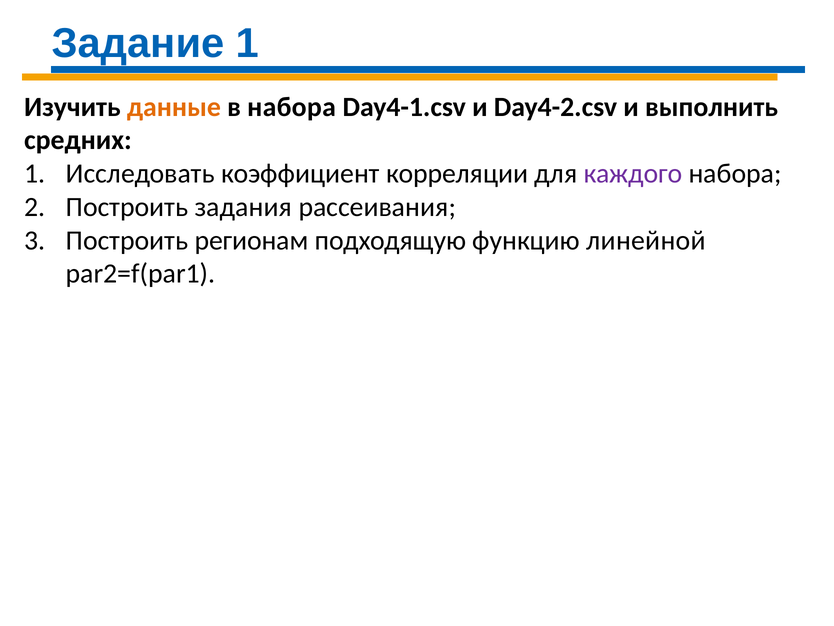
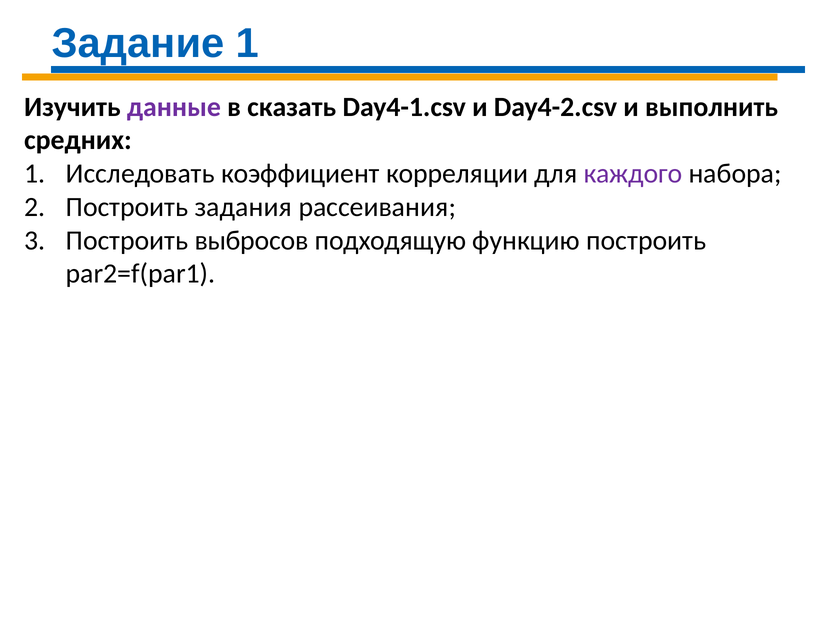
данные colour: orange -> purple (174, 107)
в набора: набора -> сказать (292, 107)
регионам: регионам -> выбросов (252, 240)
функцию линейной: линейной -> построить (646, 240)
